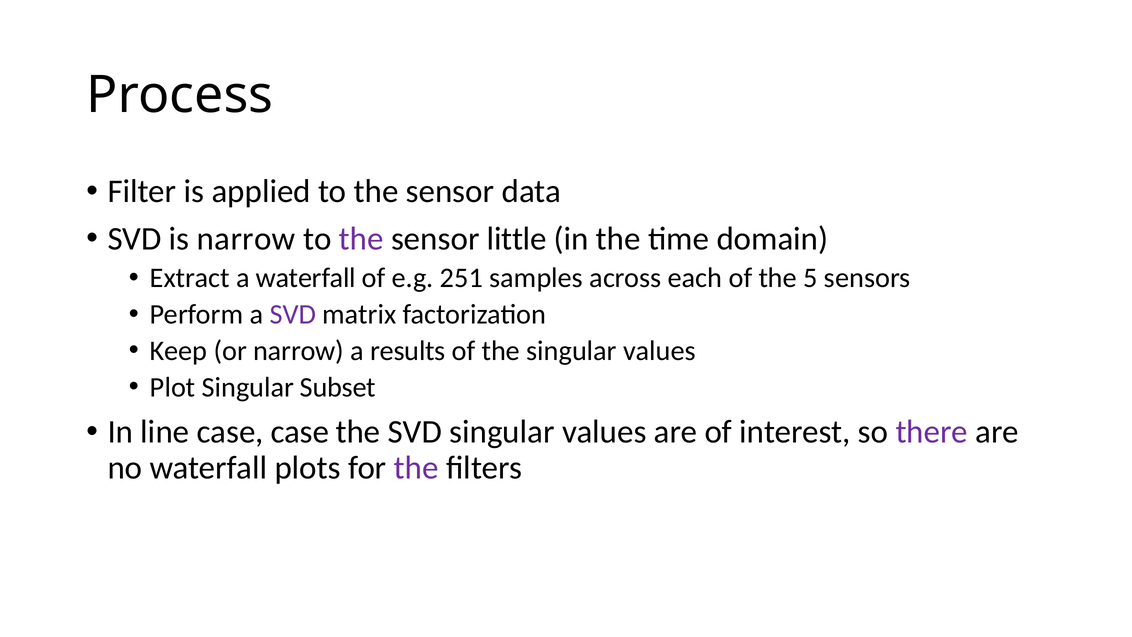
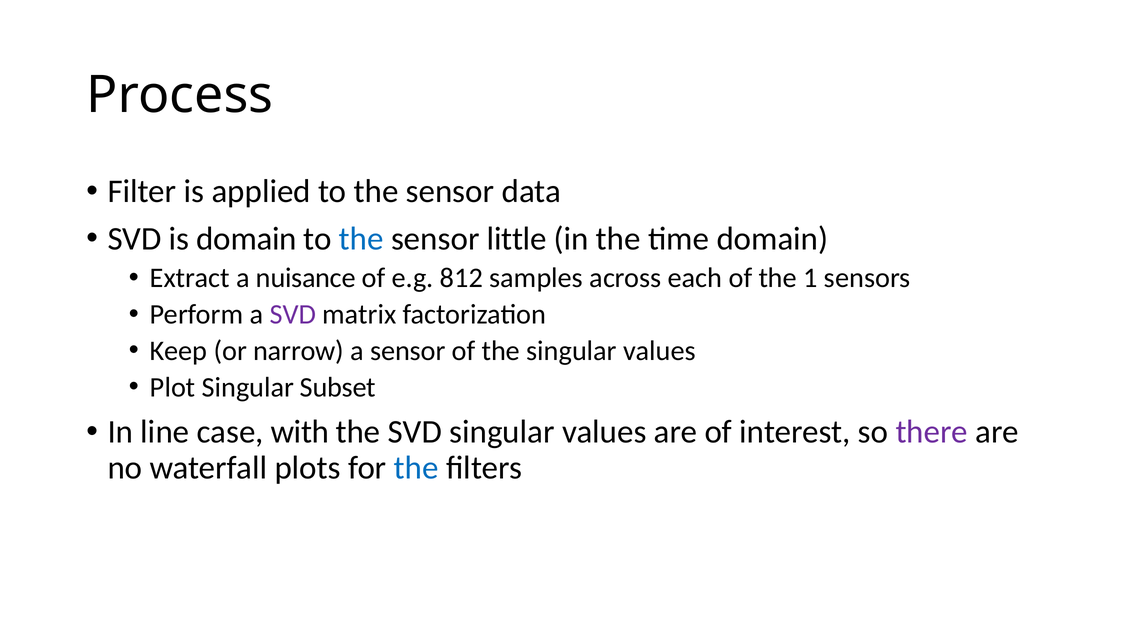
is narrow: narrow -> domain (247, 239)
the colour: purple -> blue (361, 239)
a waterfall: waterfall -> nuisance (306, 278)
251: 251 -> 812 (461, 278)
5: 5 -> 1 (810, 278)
a results: results -> sensor (408, 351)
case case: case -> with (300, 432)
the colour: purple -> blue (416, 467)
